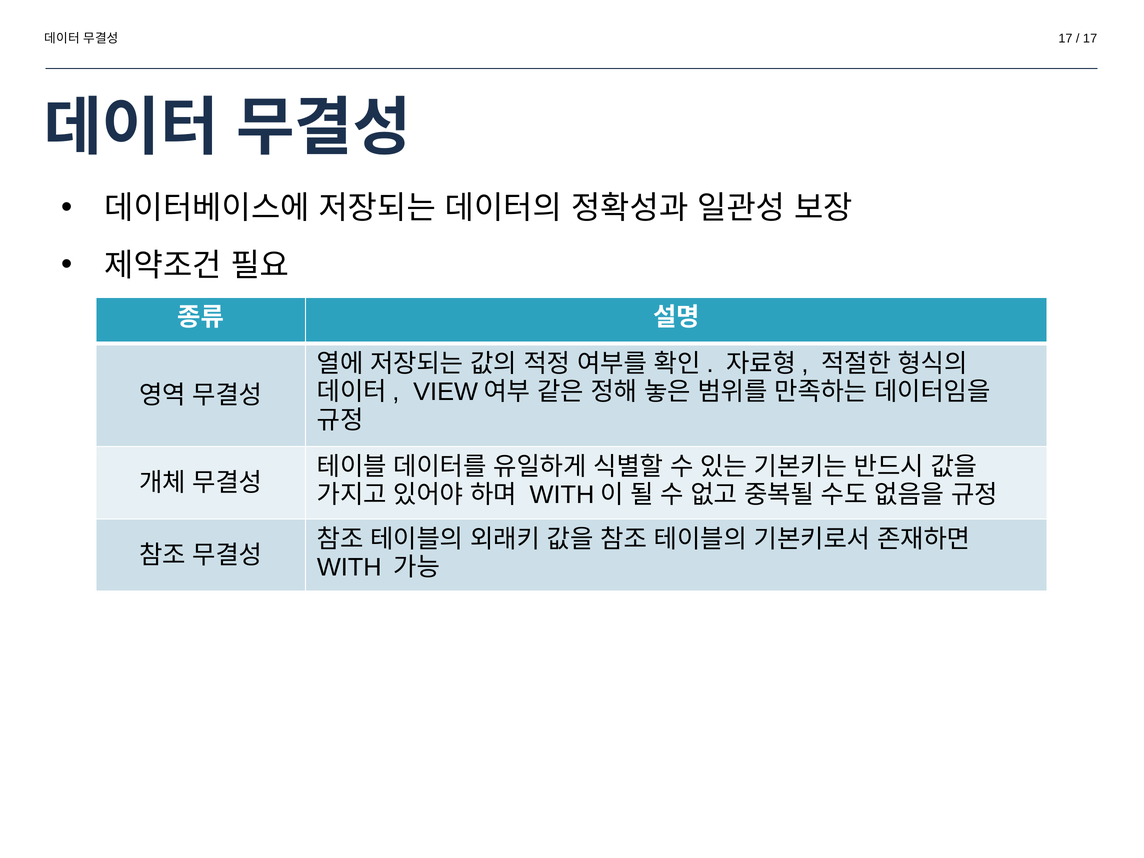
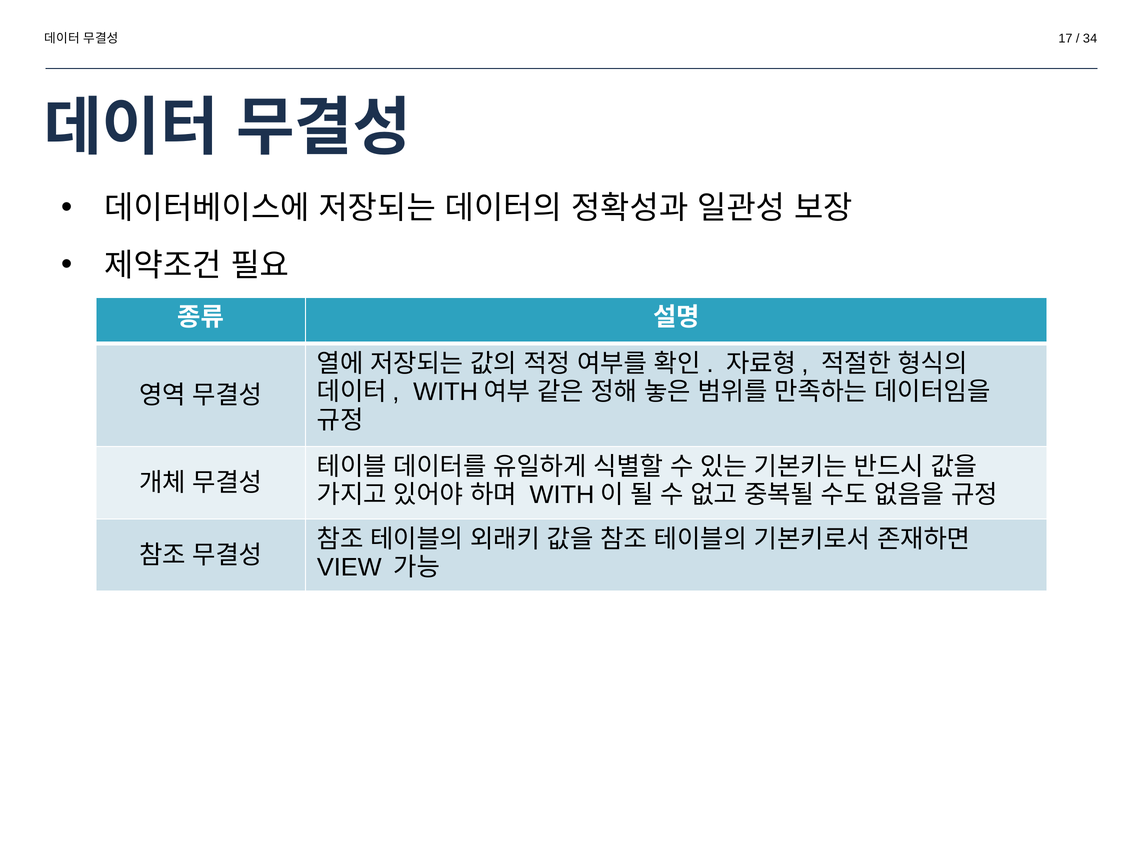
17: 17 -> 34 (1090, 39)
VIEW: VIEW -> WITH (446, 392)
WITH: WITH -> VIEW (349, 567)
